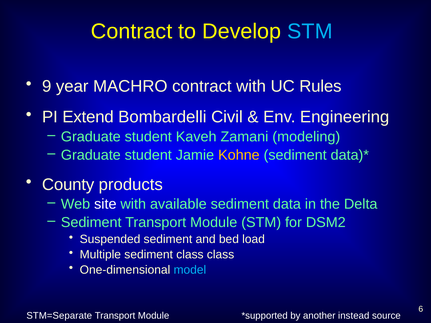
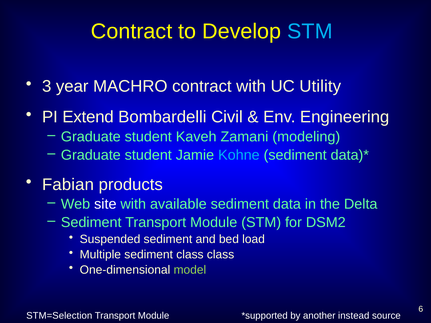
9: 9 -> 3 (47, 87)
Rules: Rules -> Utility (320, 87)
Kohne colour: yellow -> light blue (239, 155)
County: County -> Fabian (68, 185)
model colour: light blue -> light green (190, 270)
STM=Separate: STM=Separate -> STM=Selection (59, 316)
